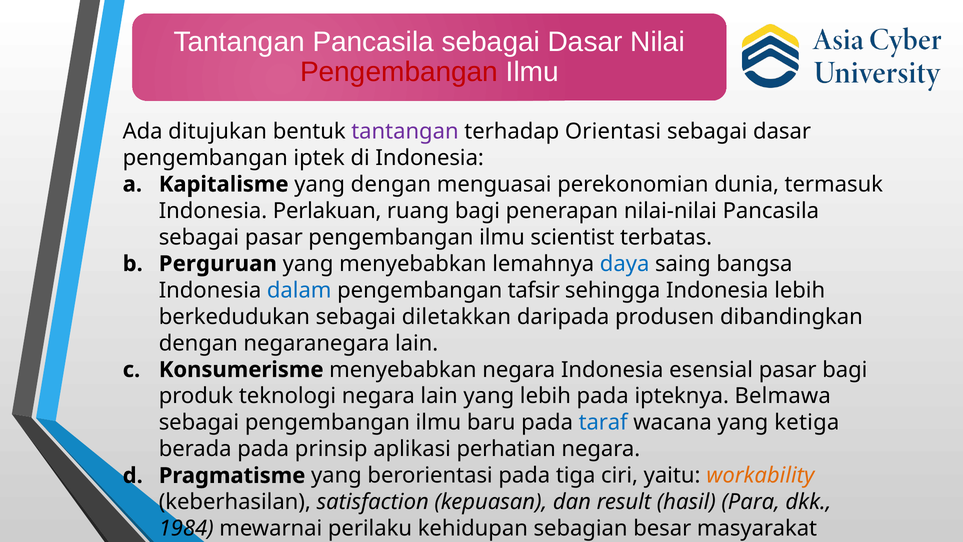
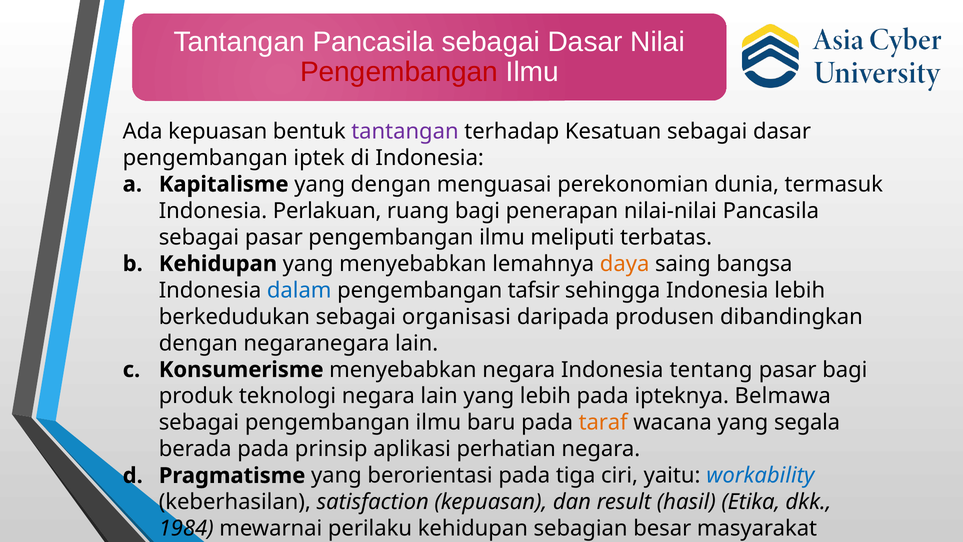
Ada ditujukan: ditujukan -> kepuasan (218, 131)
Orientasi: Orientasi -> Kesatuan (613, 131)
scientist: scientist -> meliputi (572, 237)
Perguruan: Perguruan -> Kehidupan (218, 264)
daya colour: blue -> orange (625, 264)
diletakkan: diletakkan -> organisasi (456, 317)
esensial: esensial -> tentang (711, 370)
taraf colour: blue -> orange (603, 422)
ketiga: ketiga -> segala (807, 422)
workability colour: orange -> blue (760, 475)
Para: Para -> Etika (751, 502)
